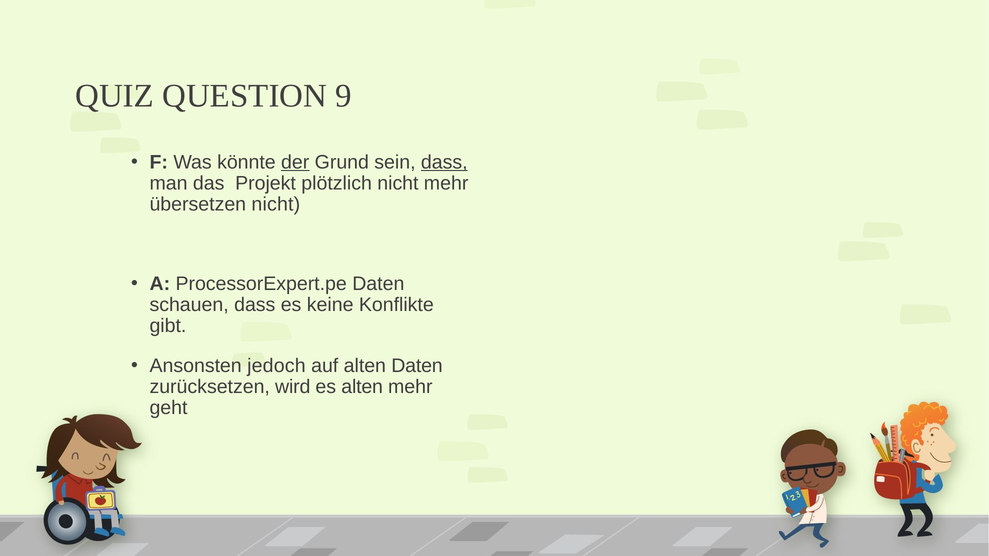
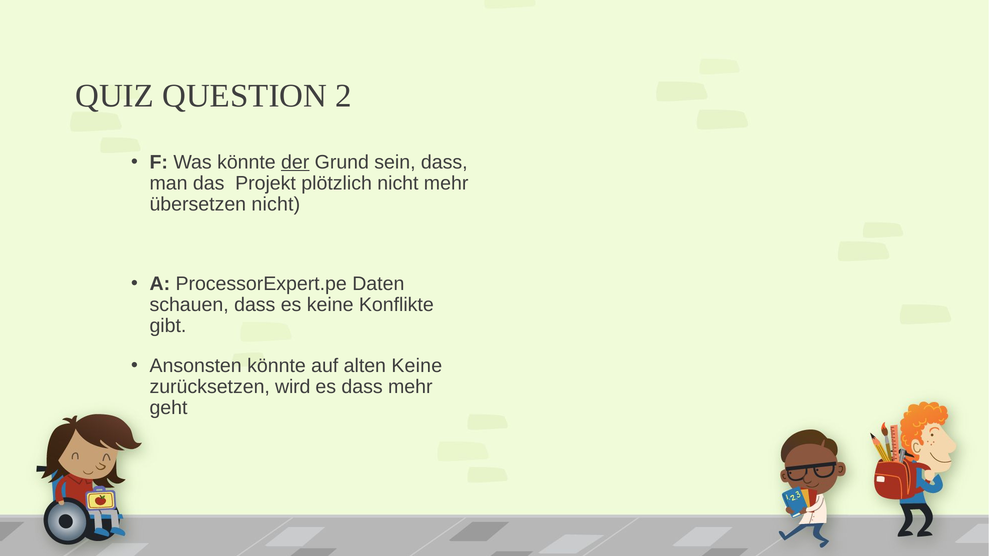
9: 9 -> 2 (344, 96)
dass underline: present -> none (444, 162)
Ansonsten jedoch: jedoch -> könnte (276, 366)
alten Daten: Daten -> Keine (417, 366)
es alten: alten -> dass (362, 387)
